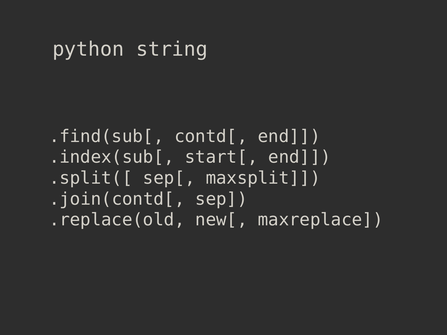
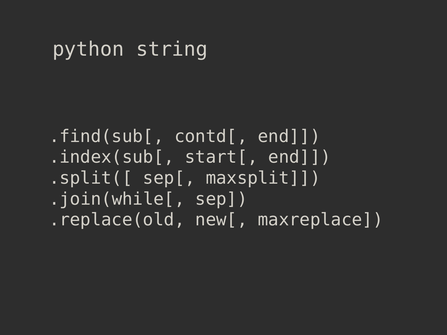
.join(contd[: .join(contd[ -> .join(while[ (117, 199)
